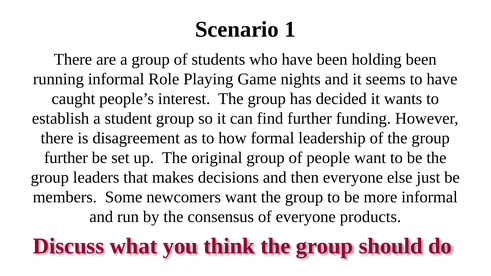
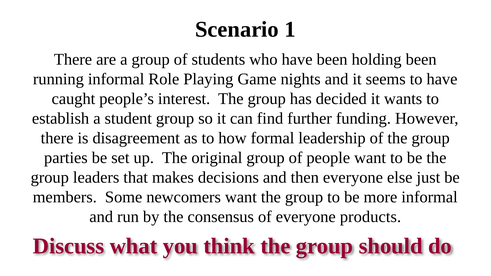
further: further -> parties (66, 158)
